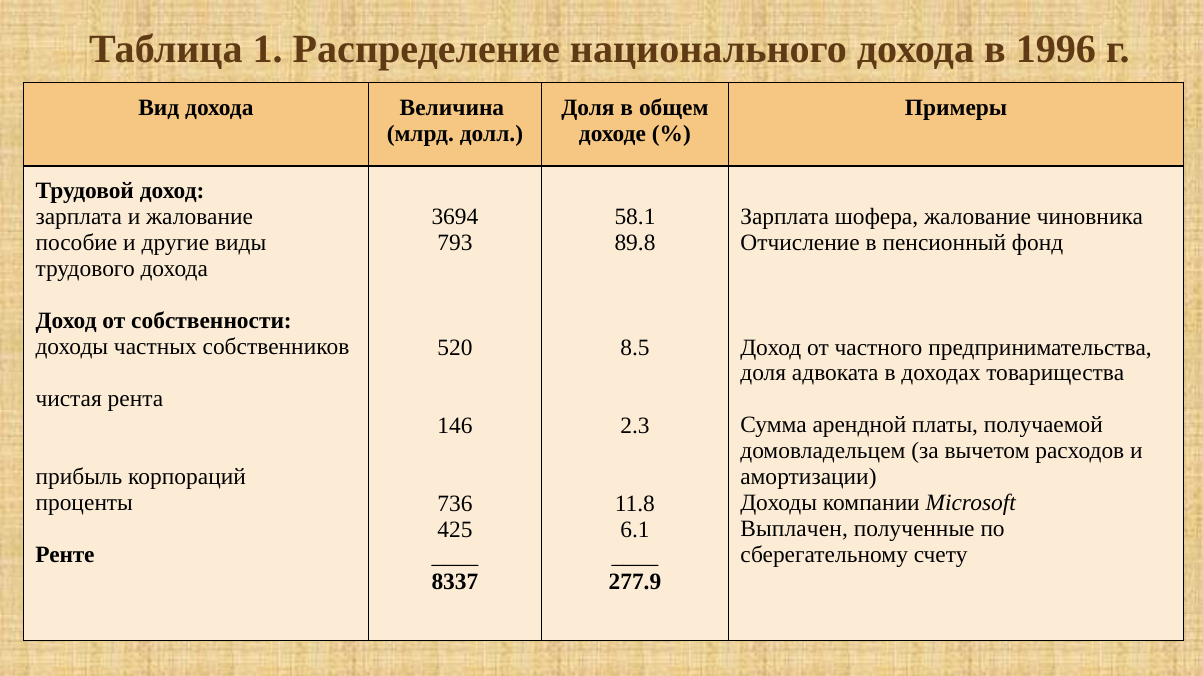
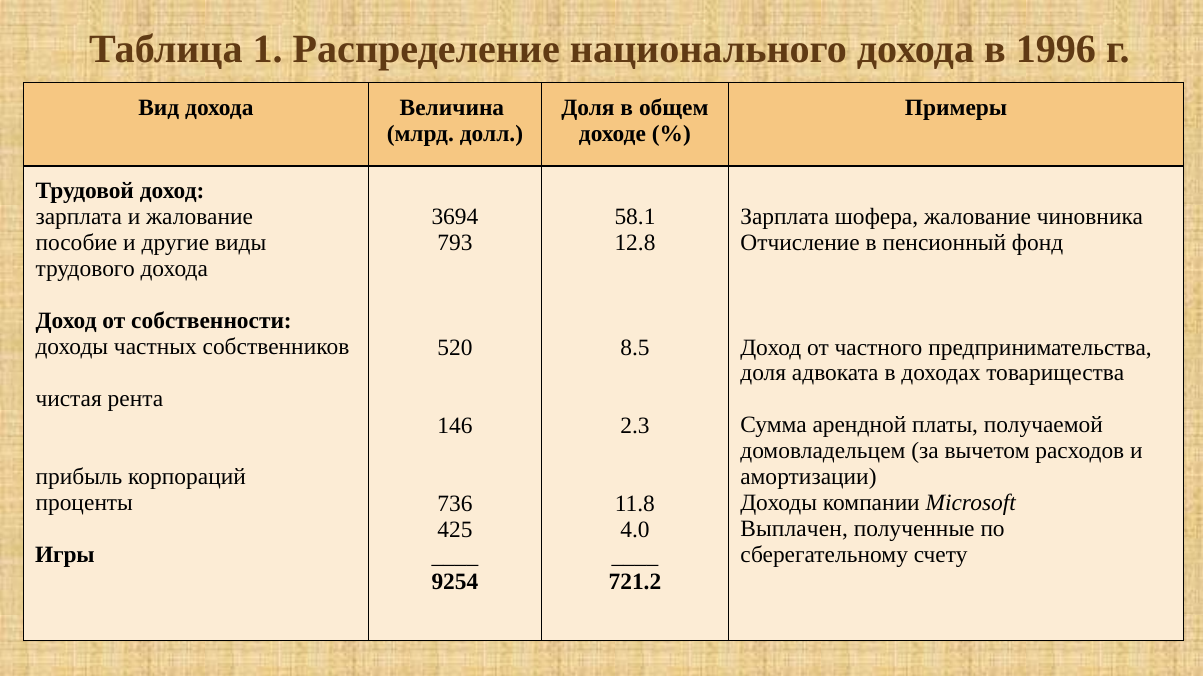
89.8: 89.8 -> 12.8 (635, 243)
6.1: 6.1 -> 4.0 (635, 530)
Ренте: Ренте -> Игры (65, 555)
8337: 8337 -> 9254 (455, 582)
277.9: 277.9 -> 721.2 (635, 582)
